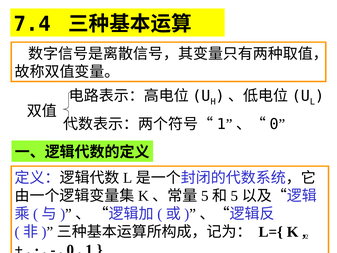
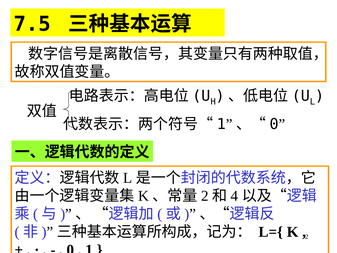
7.4: 7.4 -> 7.5 (32, 24)
5: 5 -> 2 (205, 196)
5: 5 -> 4 (234, 196)
